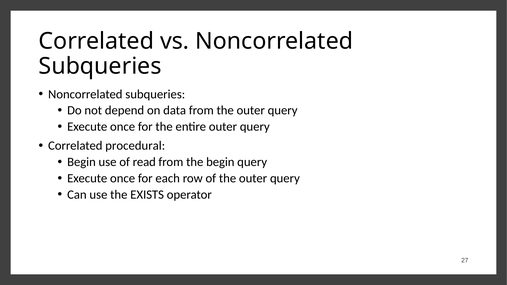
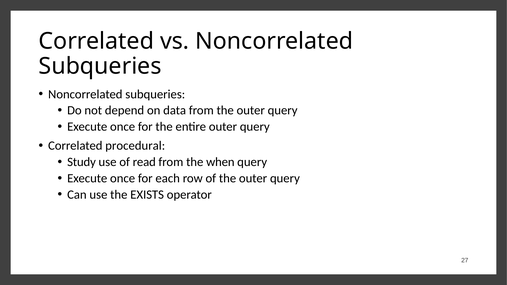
Begin: Begin -> Study (81, 162)
the begin: begin -> when (220, 162)
